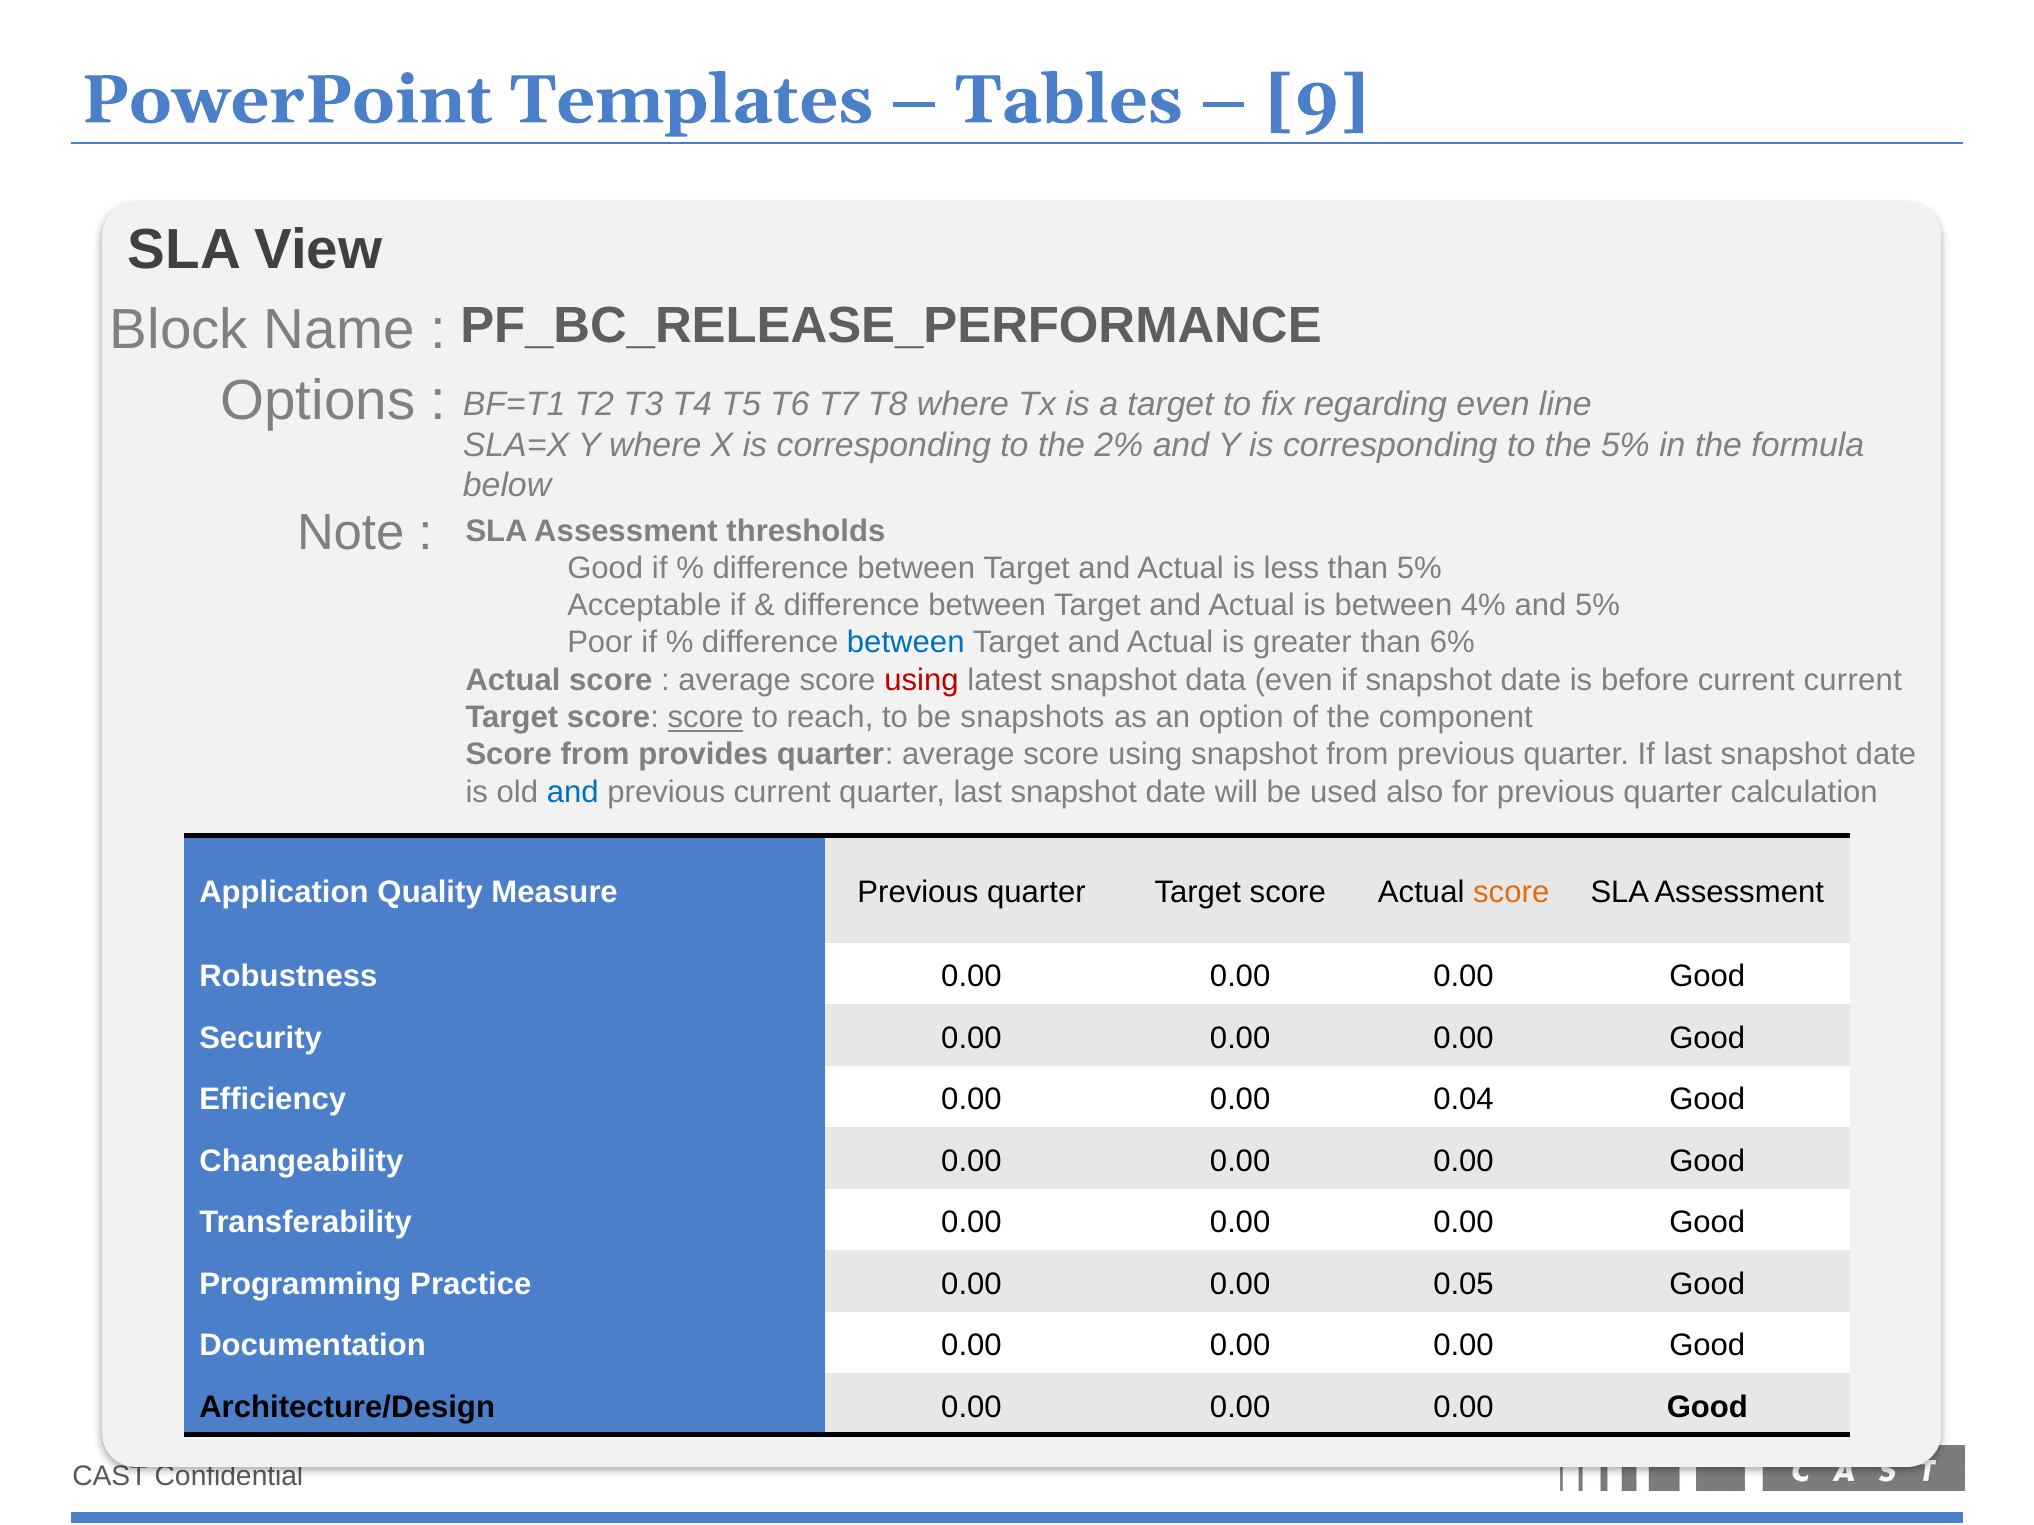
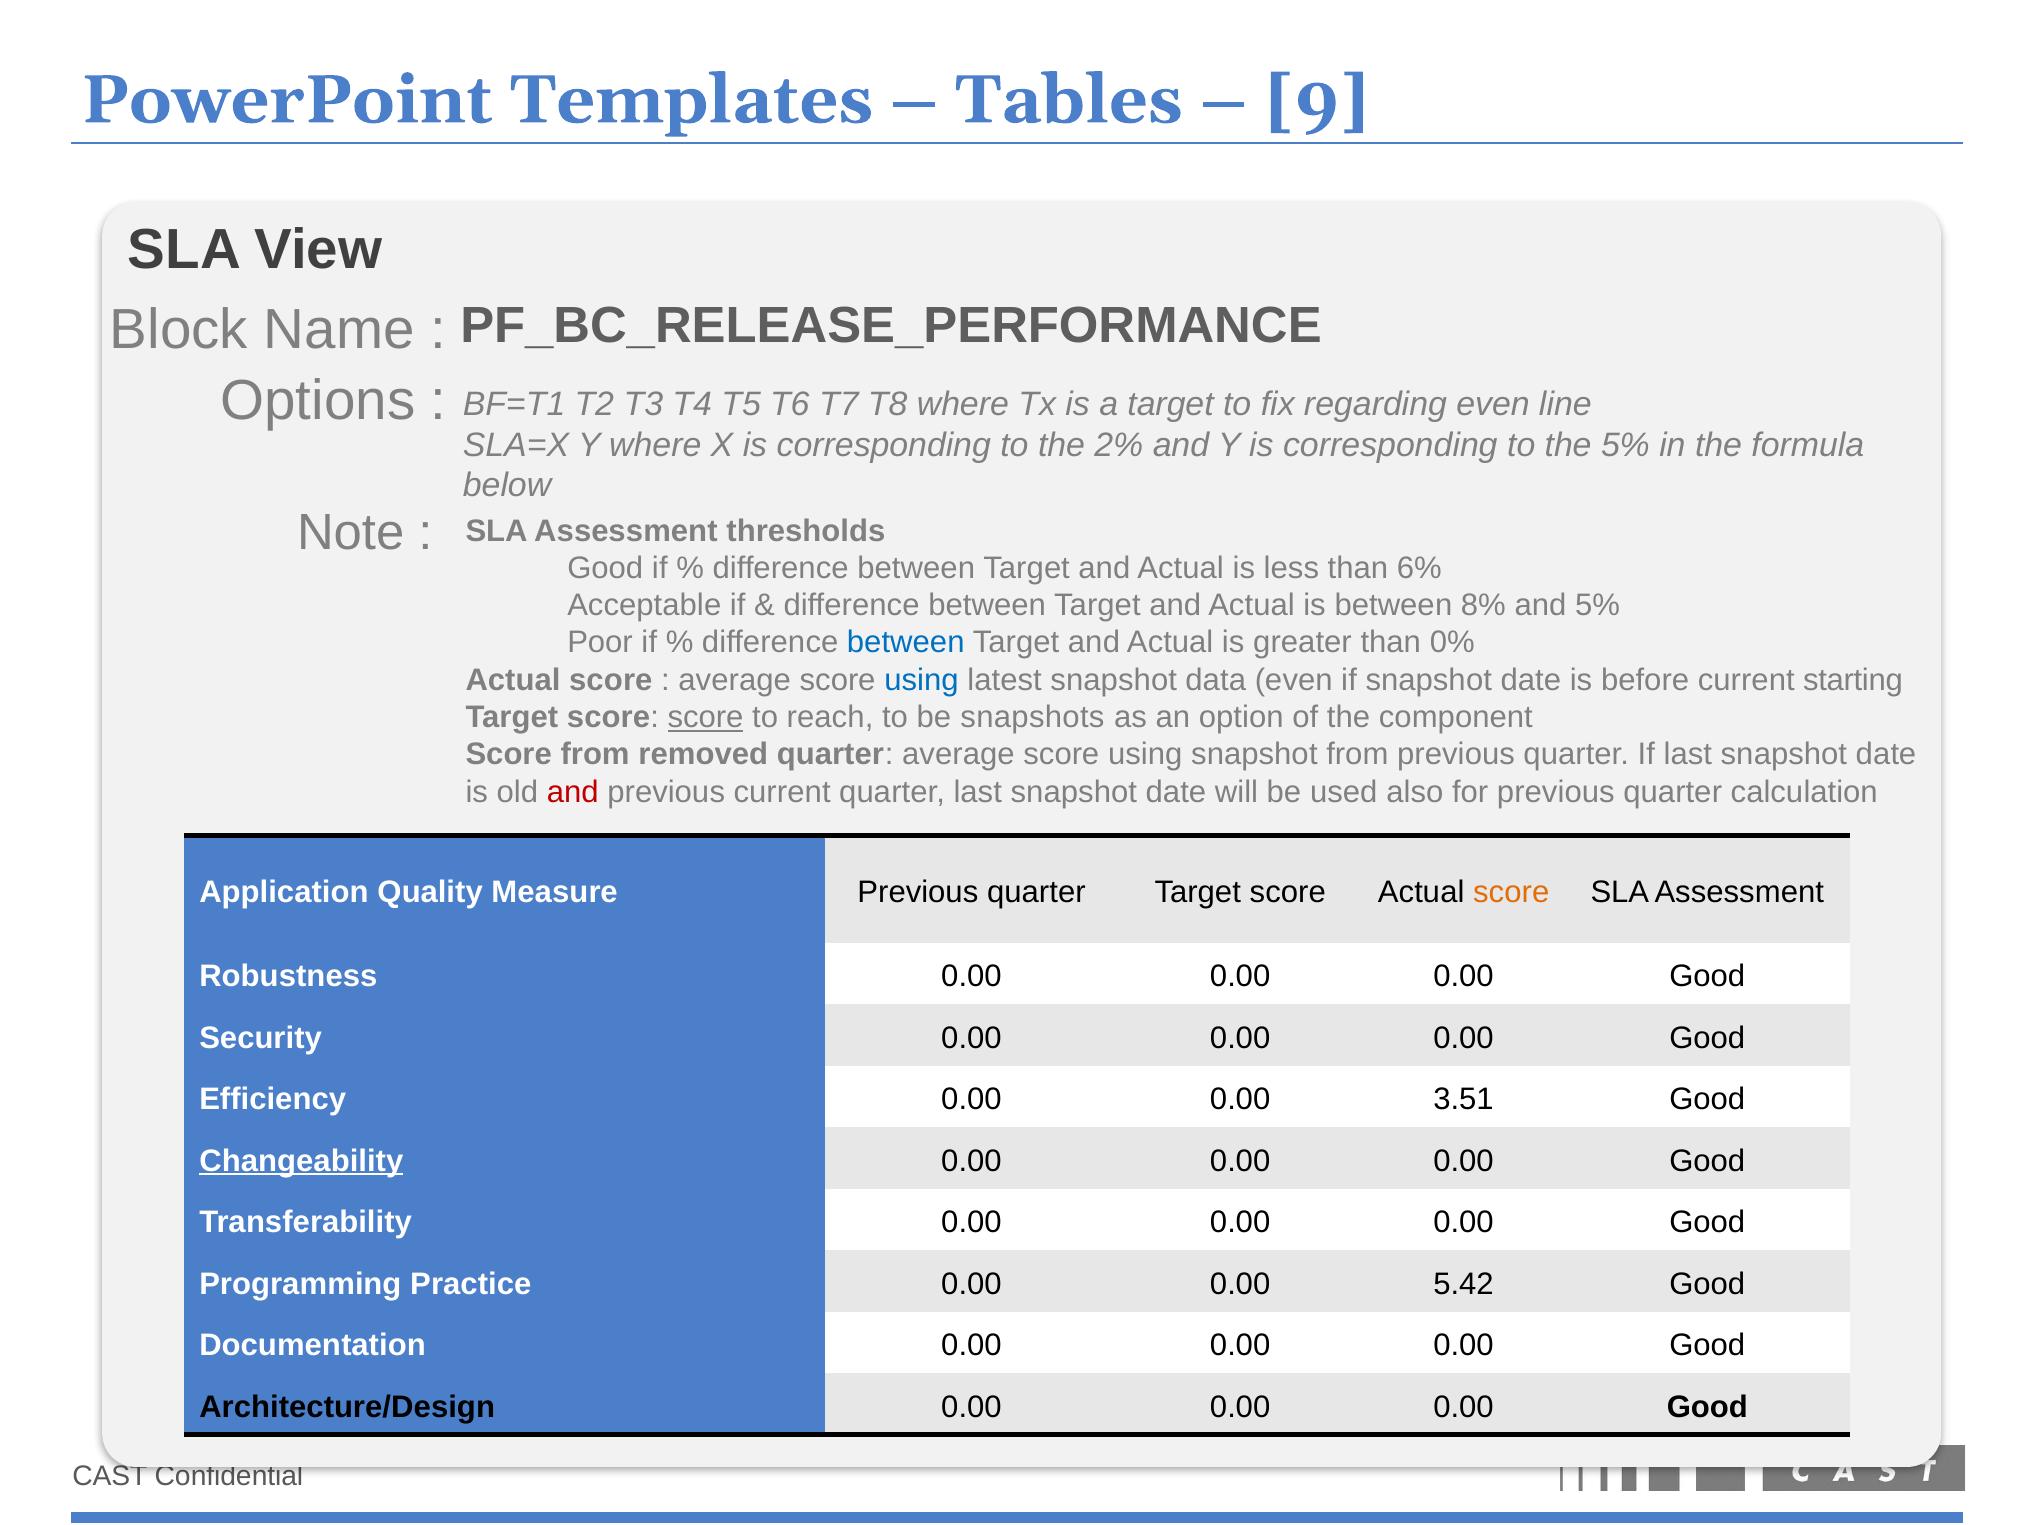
than 5%: 5% -> 6% (1419, 568)
4%: 4% -> 8% (1483, 606)
6%: 6% -> 0% (1452, 643)
using colour: red -> blue (921, 680)
current current: current -> starting (1853, 680)
provides: provides -> removed (703, 755)
and colour: blue -> red (573, 792)
0.04: 0.04 -> 3.51 (1464, 1100)
Changeability underline: none -> present (301, 1161)
0.05: 0.05 -> 5.42 (1464, 1284)
